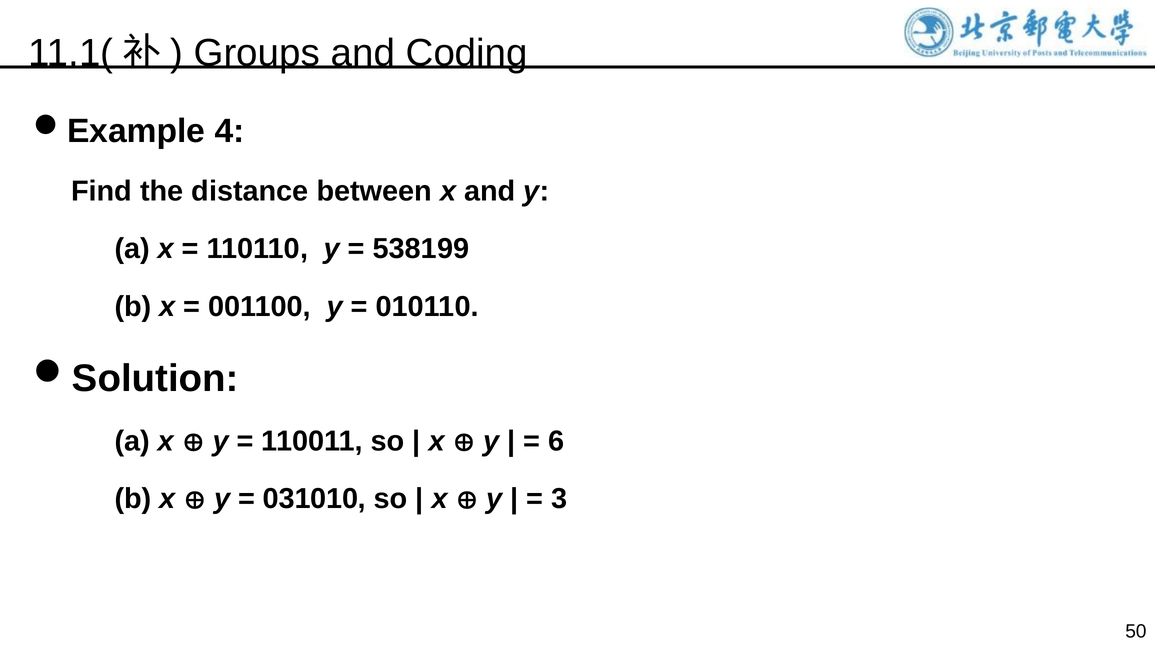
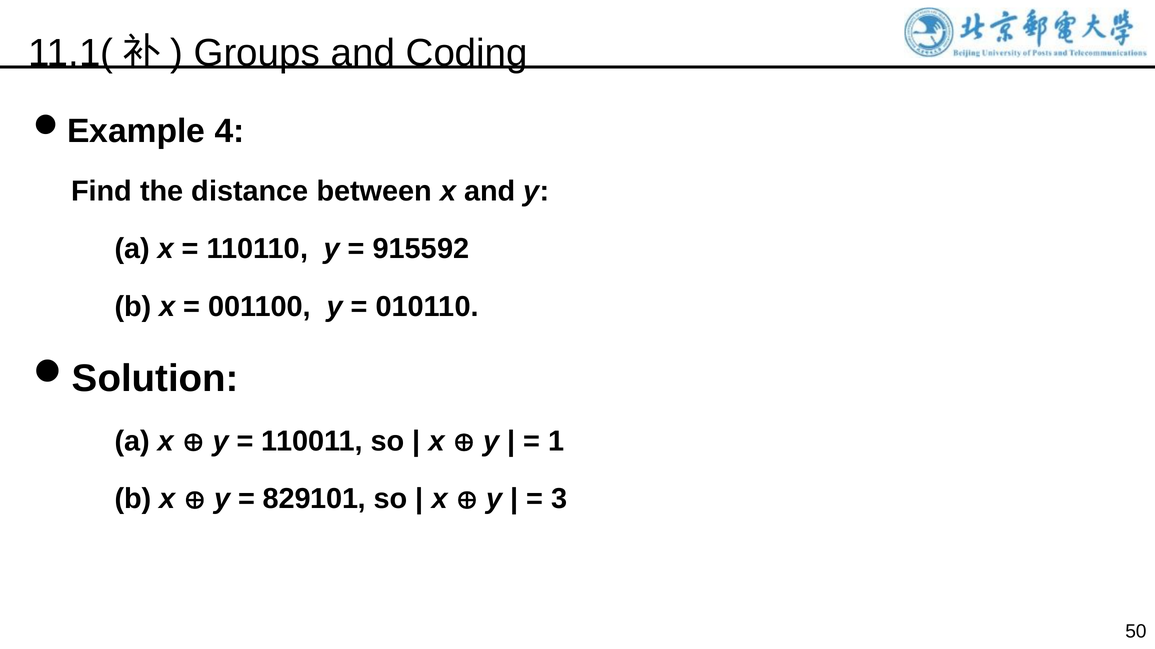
538199: 538199 -> 915592 (421, 249)
6: 6 -> 1 (556, 442)
031010: 031010 -> 829101 (314, 499)
